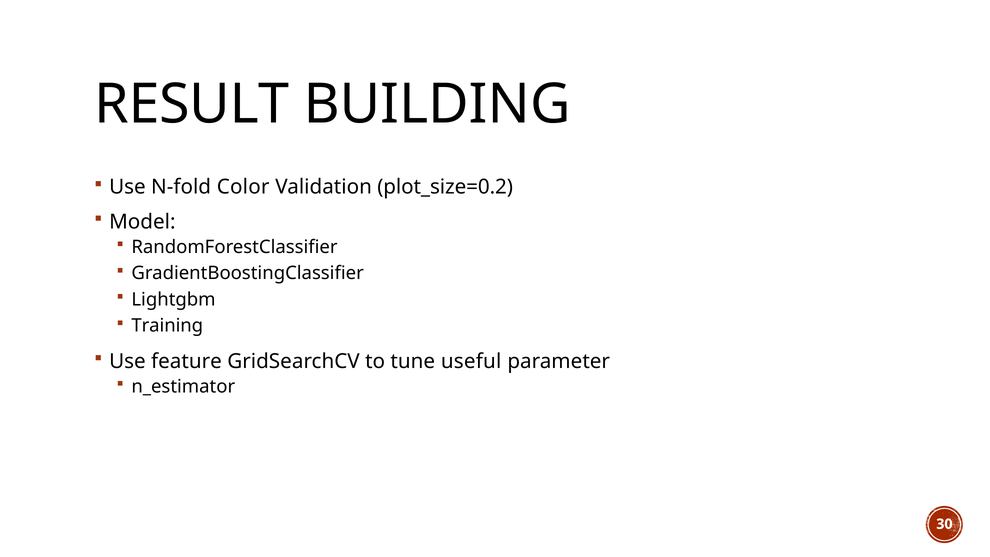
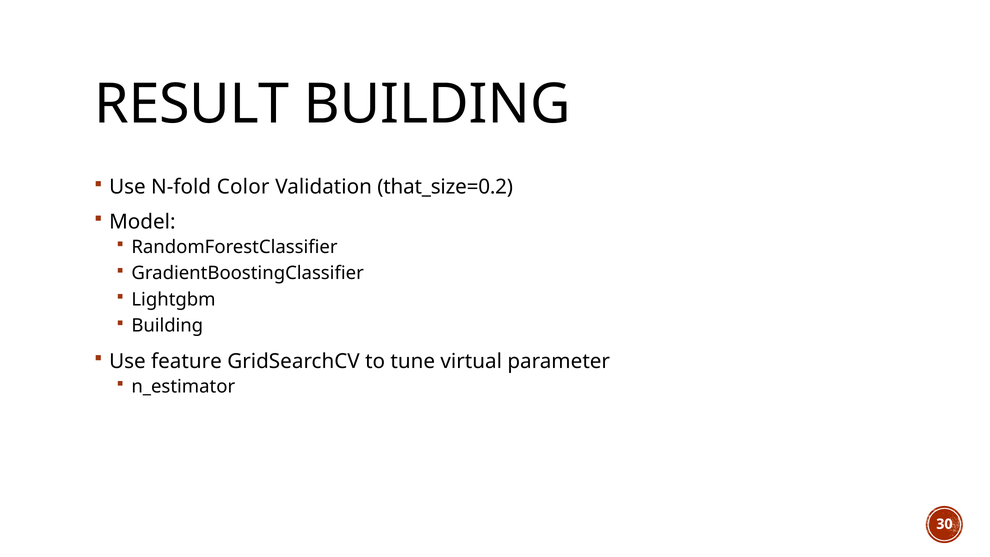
plot_size=0.2: plot_size=0.2 -> that_size=0.2 (445, 187)
Training: Training -> Building (167, 326)
useful: useful -> virtual (471, 361)
